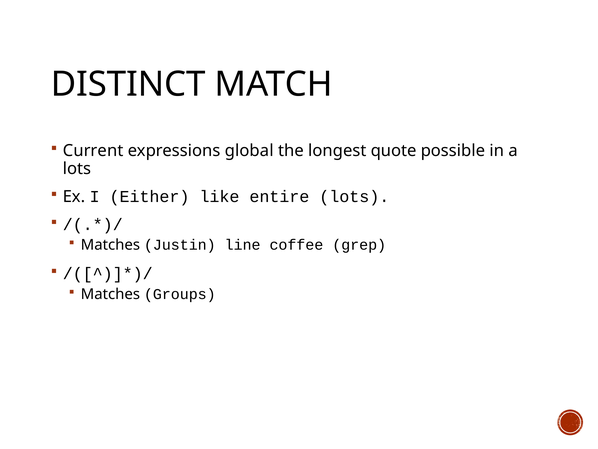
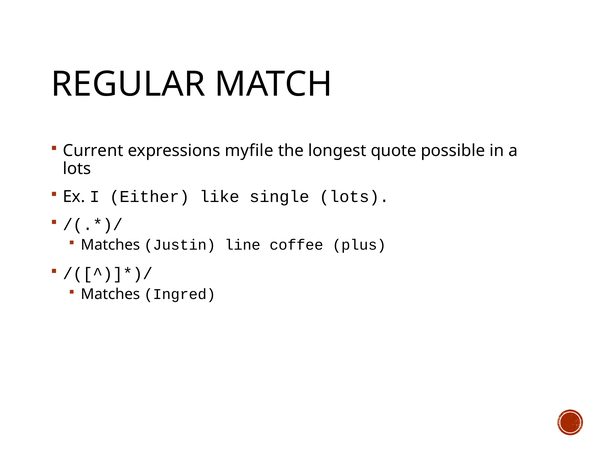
DISTINCT: DISTINCT -> REGULAR (128, 84)
global: global -> myfile (249, 151)
entire: entire -> single (279, 196)
grep: grep -> plus (359, 245)
Groups: Groups -> Ingred (180, 294)
